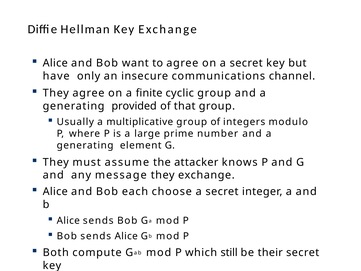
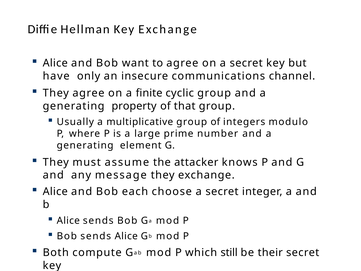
provided: provided -> property (134, 106)
